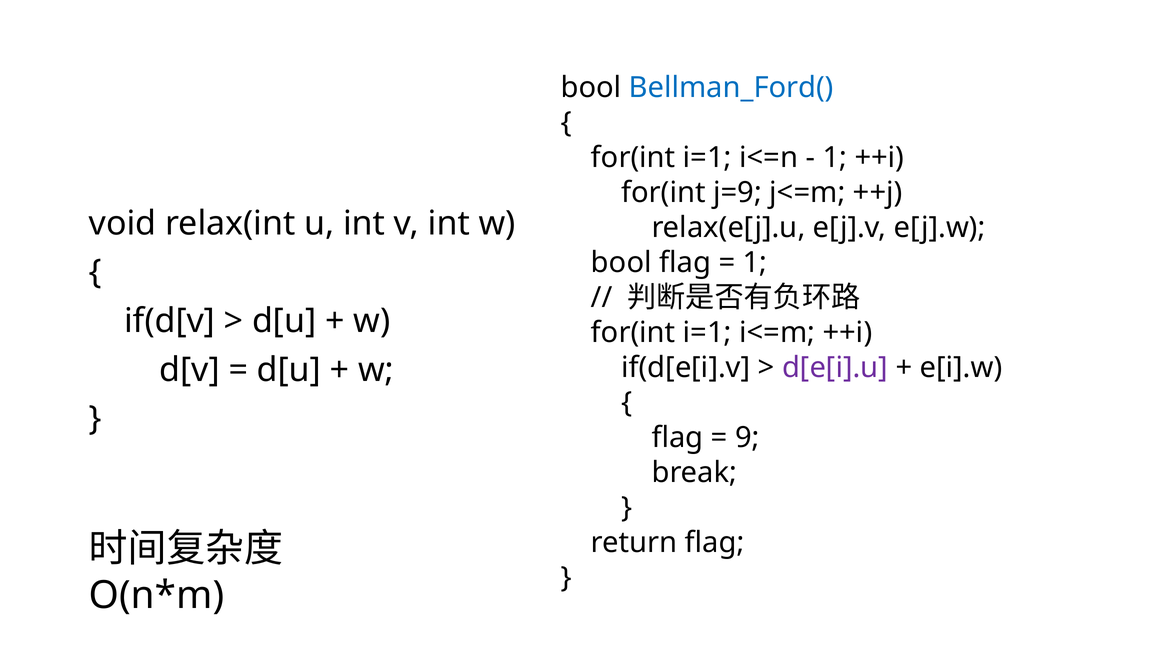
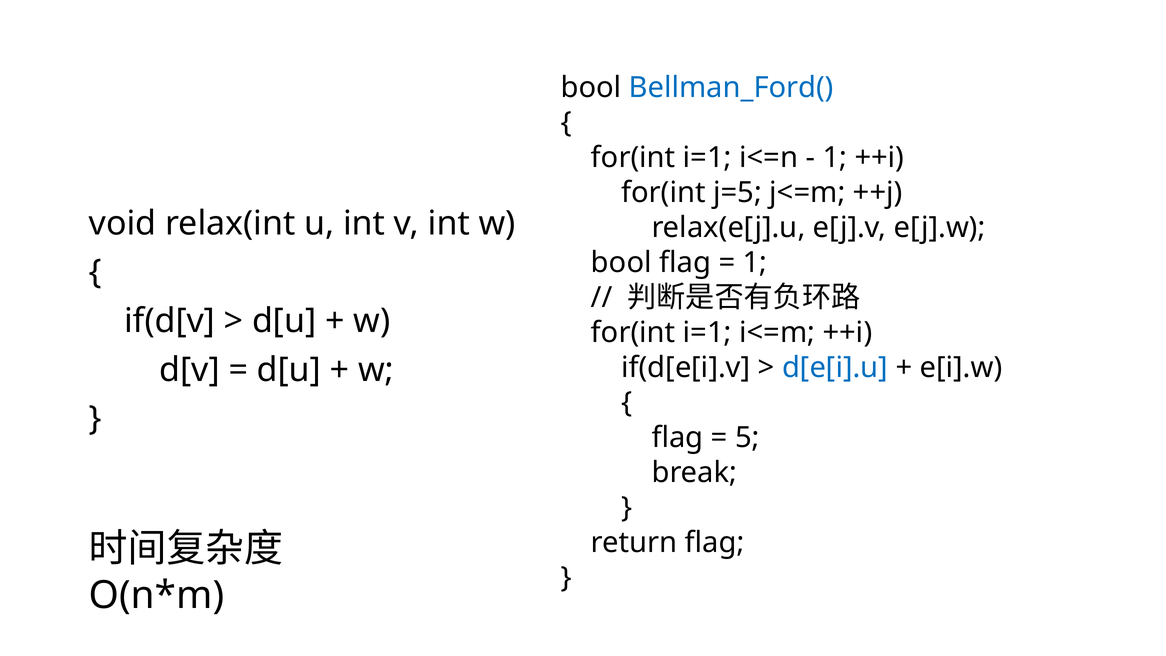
j=9: j=9 -> j=5 (738, 193)
d[e[i].u colour: purple -> blue (835, 368)
9: 9 -> 5 (747, 438)
